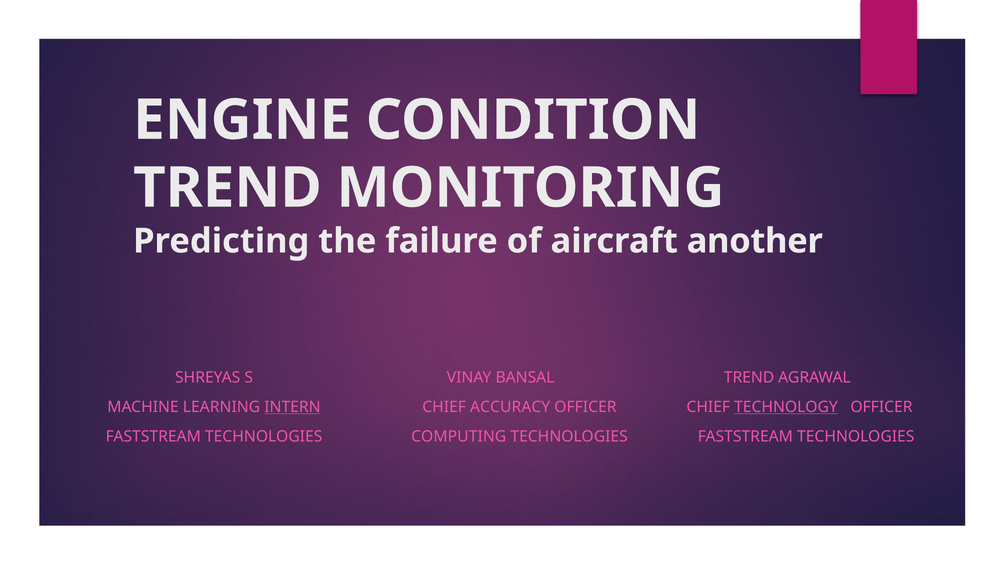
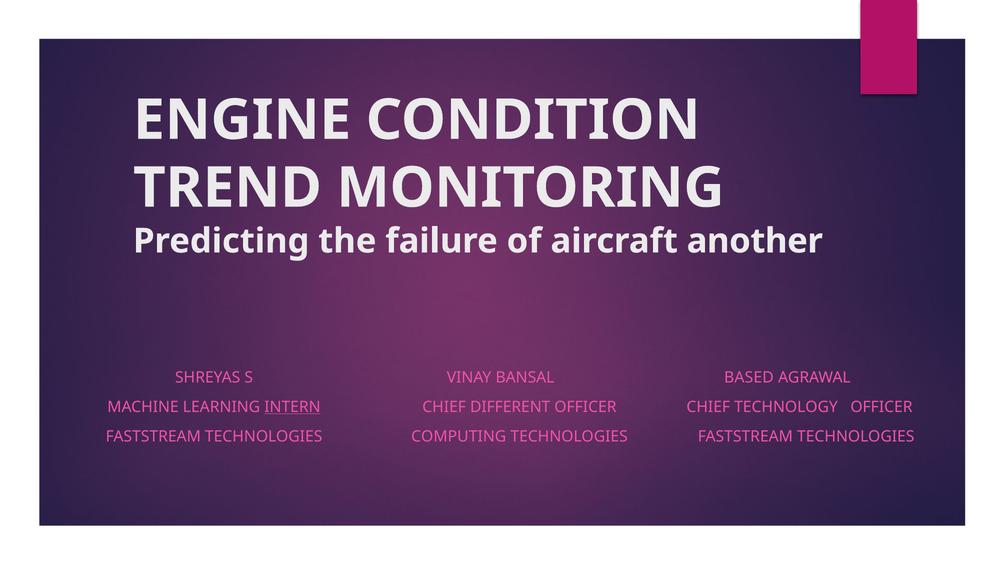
TREND: TREND -> BASED (749, 378)
ACCURACY: ACCURACY -> DIFFERENT (510, 407)
TECHNOLOGY underline: present -> none (786, 407)
